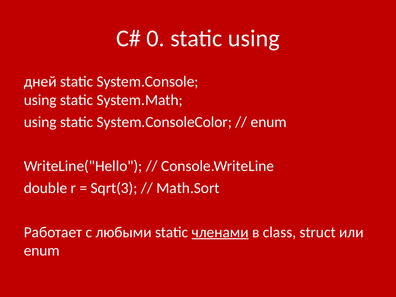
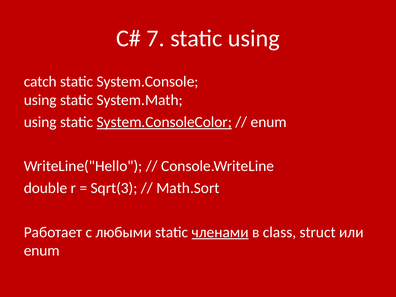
0: 0 -> 7 (156, 38)
дней: дней -> catch (40, 82)
System.ConsoleColor underline: none -> present (164, 122)
